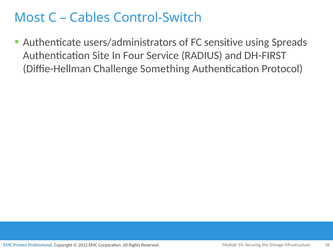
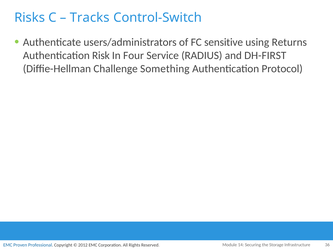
Most: Most -> Risks (30, 18)
Cables: Cables -> Tracks (90, 18)
Spreads: Spreads -> Returns (289, 42)
Site: Site -> Risk (101, 56)
